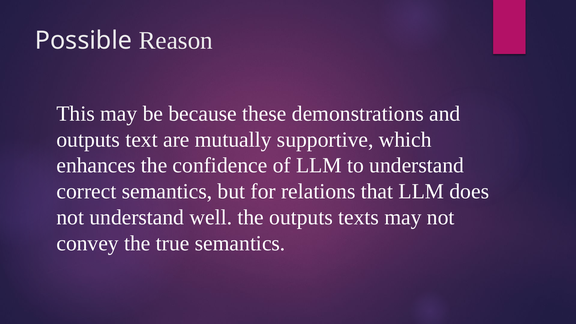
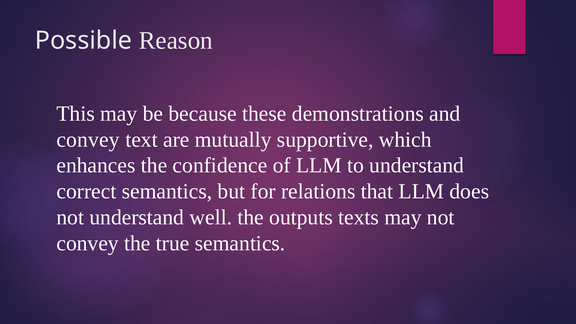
outputs: outputs -> convey (88, 140)
